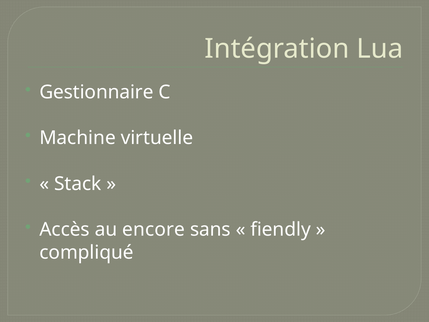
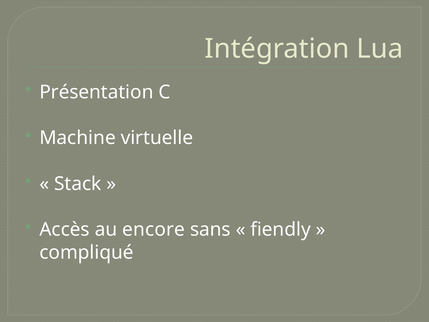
Gestionnaire: Gestionnaire -> Présentation (96, 92)
